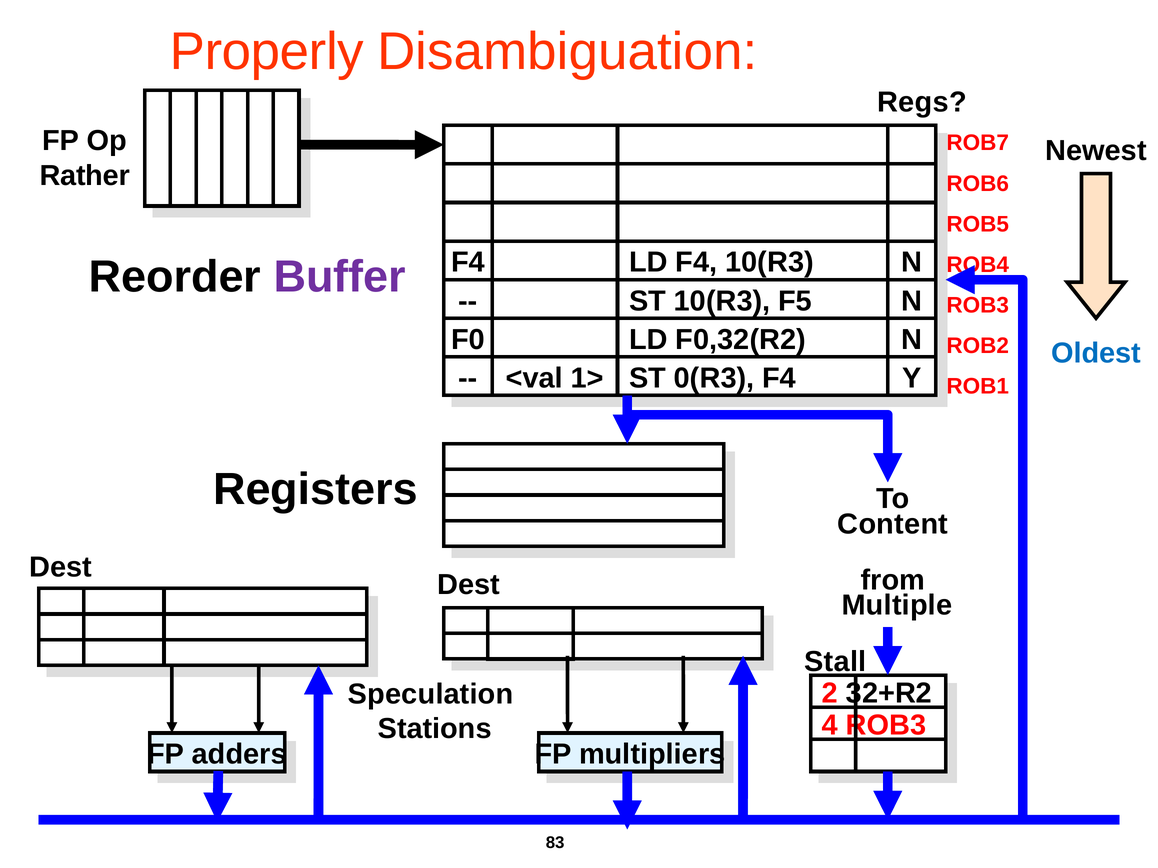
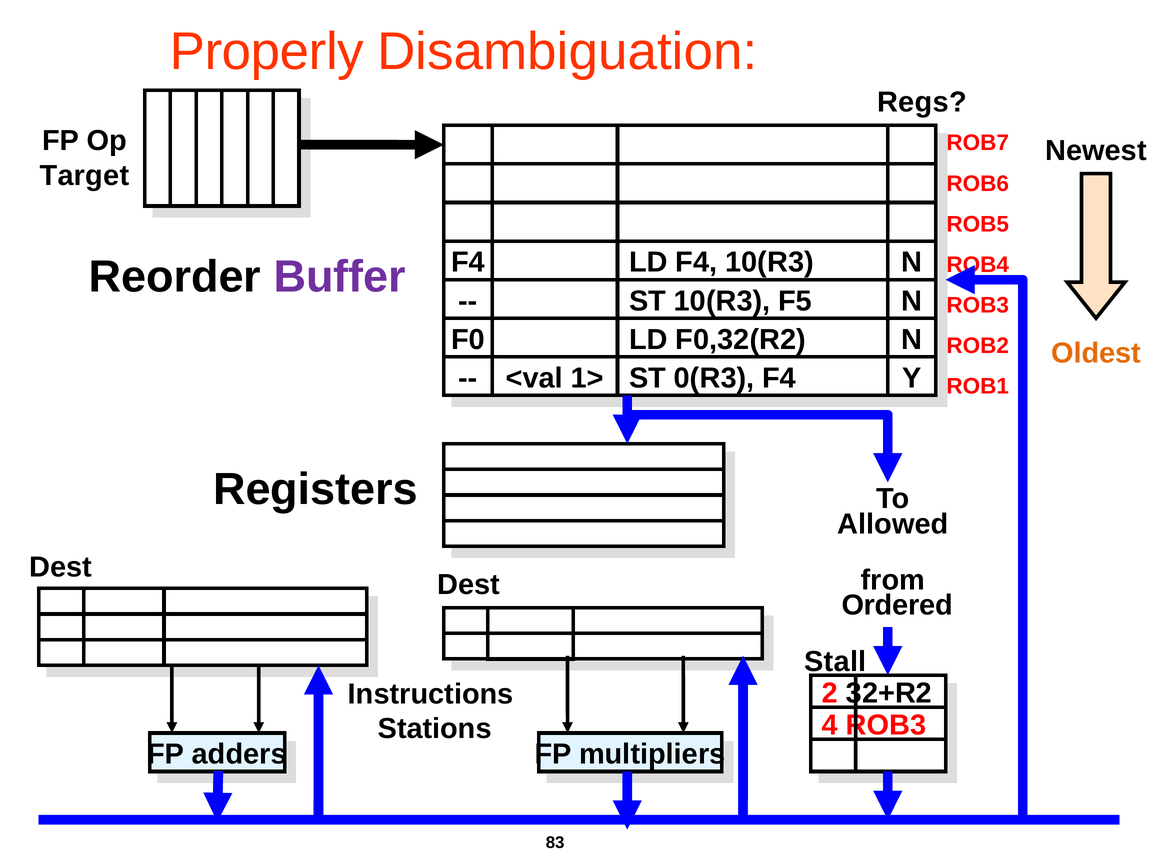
Rather: Rather -> Target (85, 176)
Oldest colour: blue -> orange (1096, 353)
Content: Content -> Allowed (893, 524)
Multiple: Multiple -> Ordered (897, 606)
Speculation: Speculation -> Instructions (431, 695)
